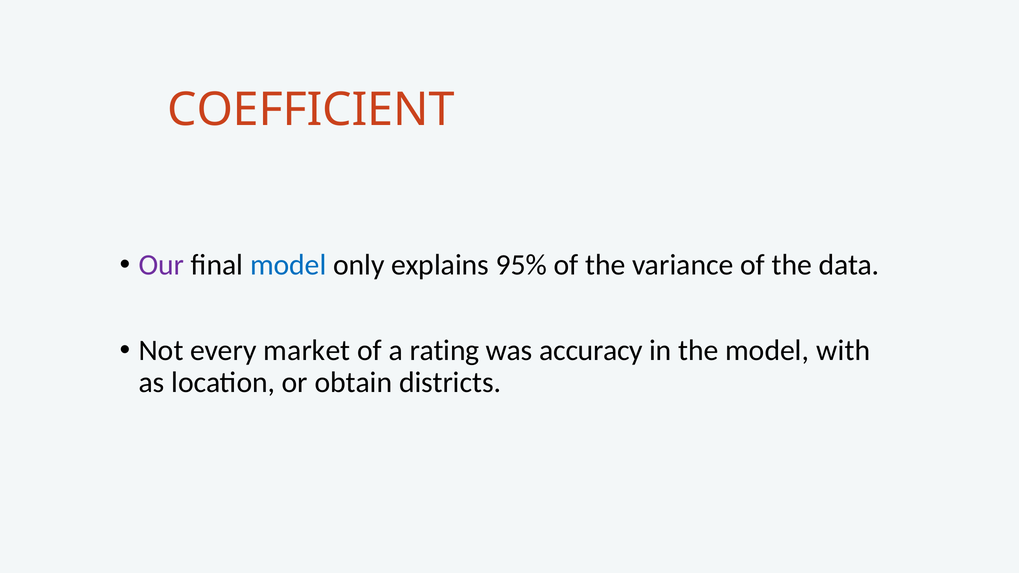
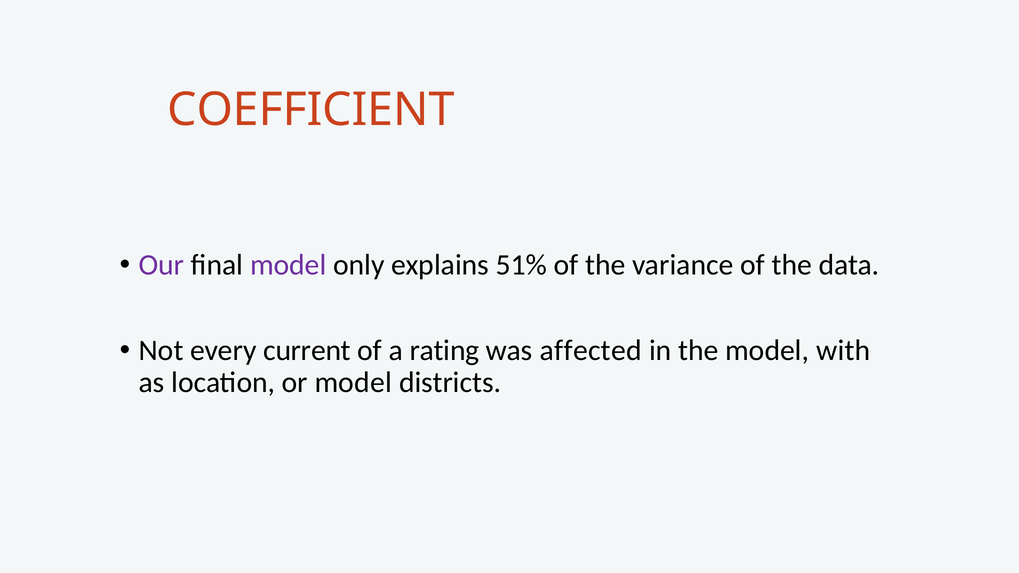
model colour: blue -> purple (288, 265)
95%: 95% -> 51% (521, 265)
market: market -> current (307, 351)
accuracy: accuracy -> affected (591, 351)
or obtain: obtain -> model (353, 383)
